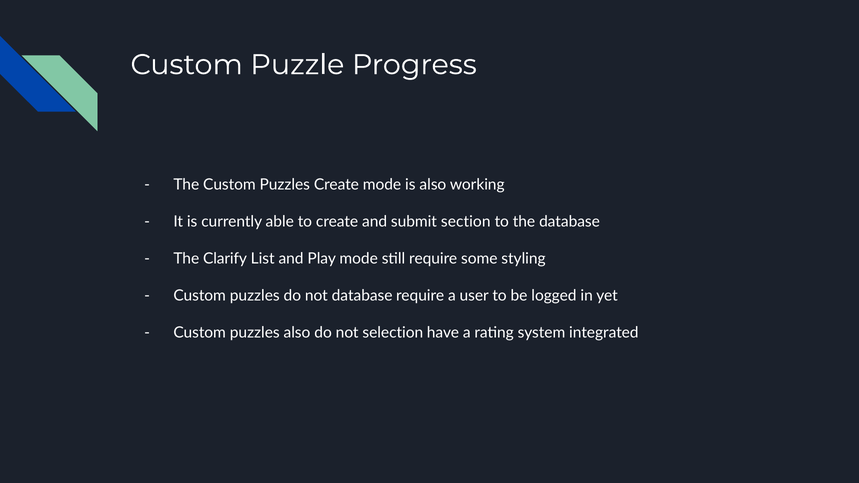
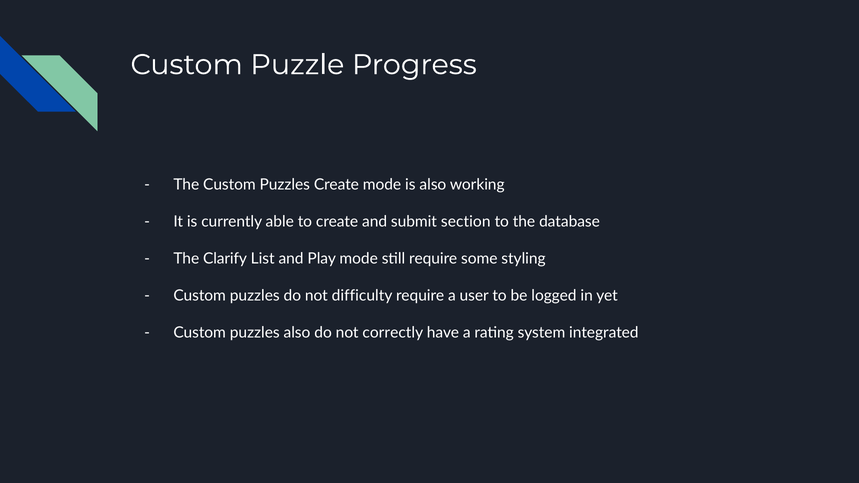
not database: database -> difficulty (362, 296)
selection: selection -> correctly (393, 333)
